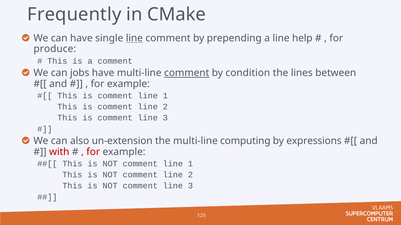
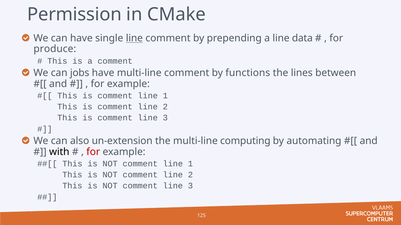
Frequently: Frequently -> Permission (75, 15)
help: help -> data (302, 38)
comment underline: present -> none (187, 73)
condition: condition -> functions (248, 73)
expressions: expressions -> automating (314, 141)
with colour: red -> black (59, 152)
